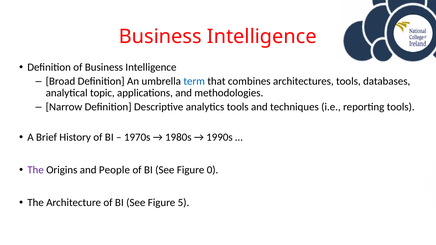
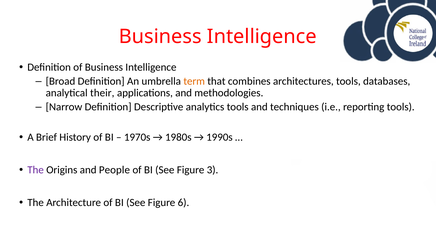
term colour: blue -> orange (194, 81)
topic: topic -> their (102, 93)
0: 0 -> 3 (213, 170)
5: 5 -> 6 (184, 203)
